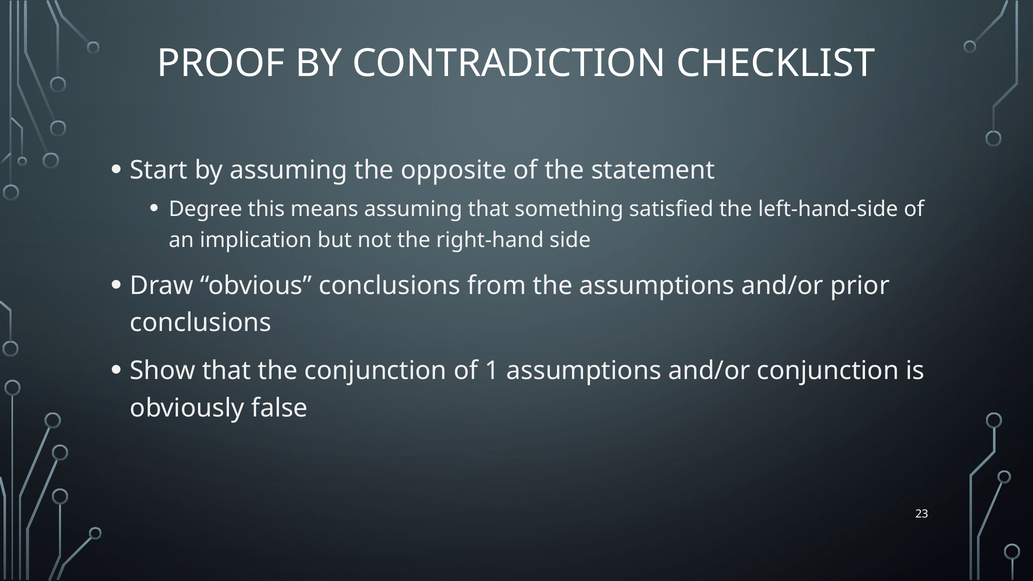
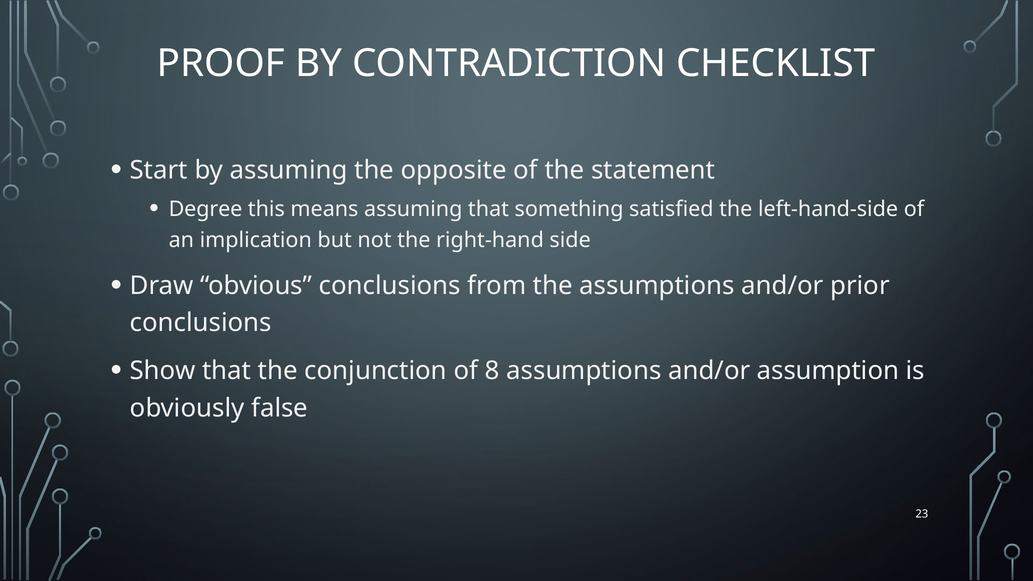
1: 1 -> 8 (492, 371)
and/or conjunction: conjunction -> assumption (828, 371)
